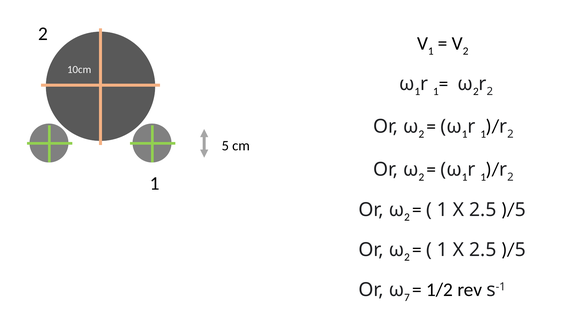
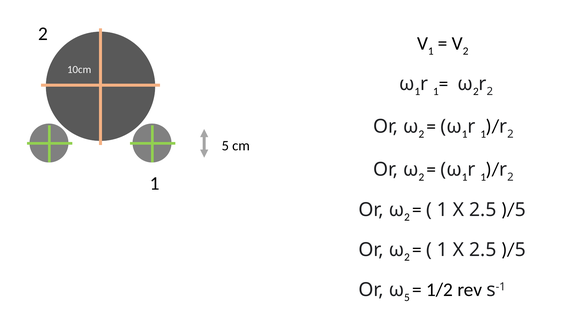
7: 7 -> 5 (407, 298)
